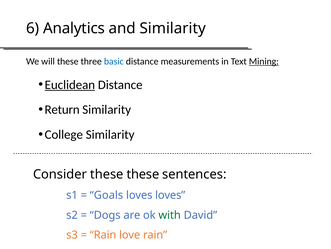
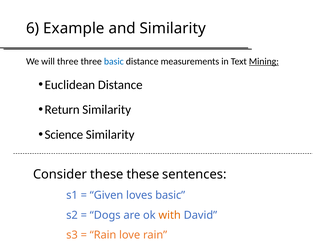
Analytics: Analytics -> Example (74, 28)
will these: these -> three (68, 61)
Euclidean underline: present -> none (70, 84)
College: College -> Science (64, 134)
Goals: Goals -> Given (107, 195)
loves loves: loves -> basic (170, 195)
with colour: green -> orange (170, 215)
